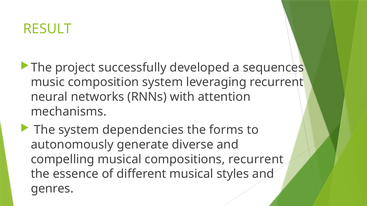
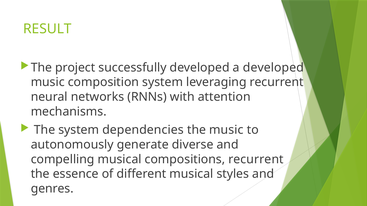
a sequences: sequences -> developed (273, 68)
the forms: forms -> music (226, 130)
